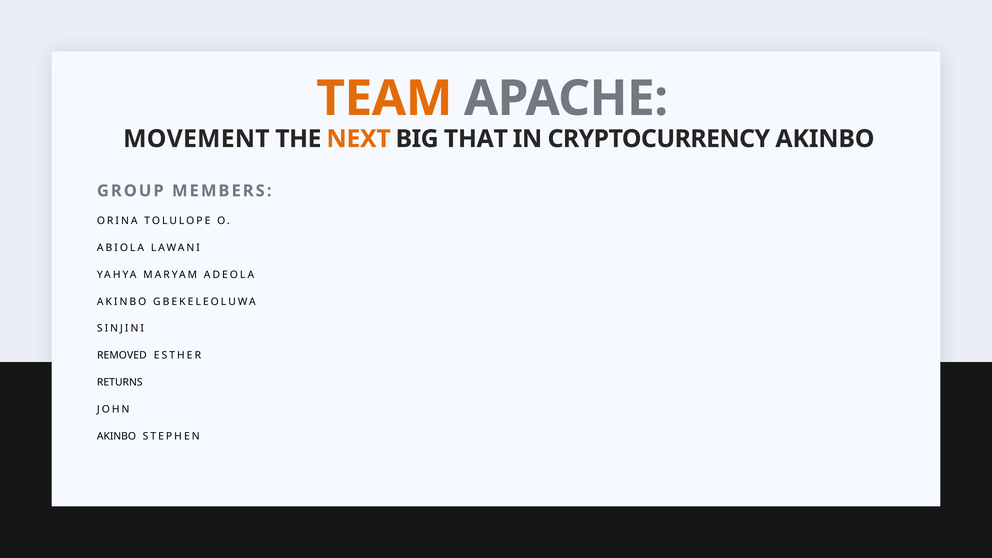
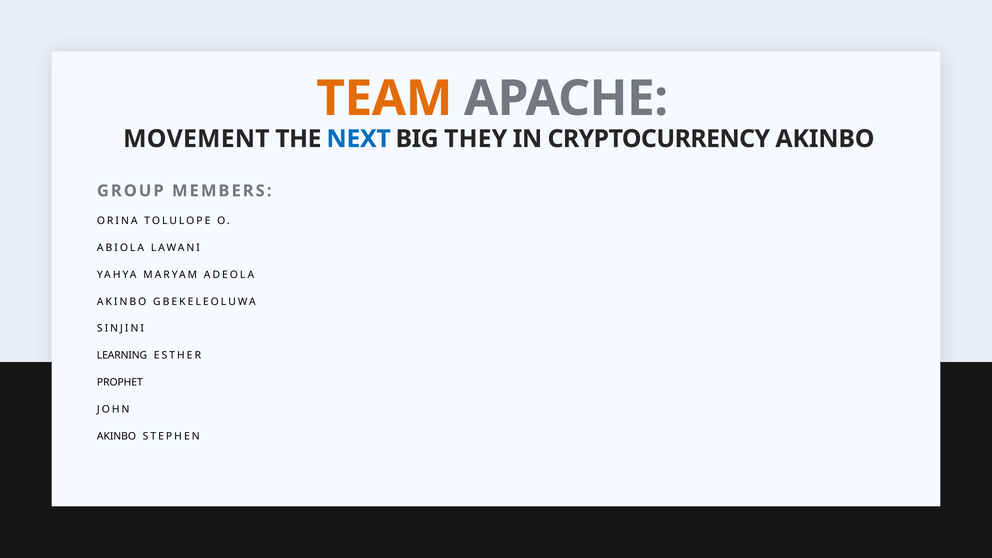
NEXT colour: orange -> blue (359, 139)
THAT: THAT -> THEY (476, 139)
REMOVED: REMOVED -> LEARNING (122, 355)
RETURNS: RETURNS -> PROPHET (120, 382)
